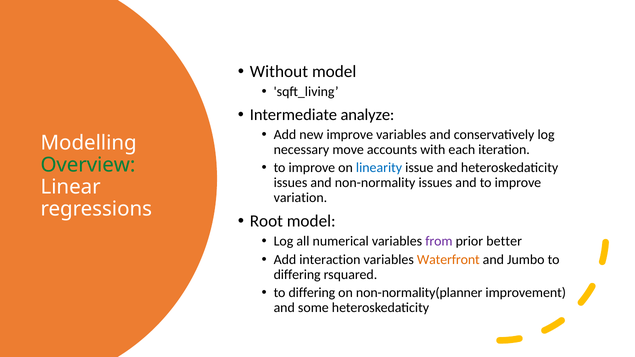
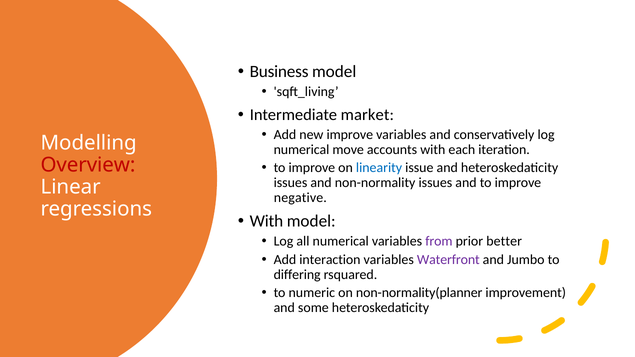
Without: Without -> Business (279, 72)
analyze: analyze -> market (367, 115)
necessary: necessary -> numerical (301, 150)
Overview colour: green -> red (88, 165)
variation: variation -> negative (300, 198)
Root: Root -> With (266, 221)
Waterfront colour: orange -> purple (448, 260)
differing: differing -> numeric (312, 293)
